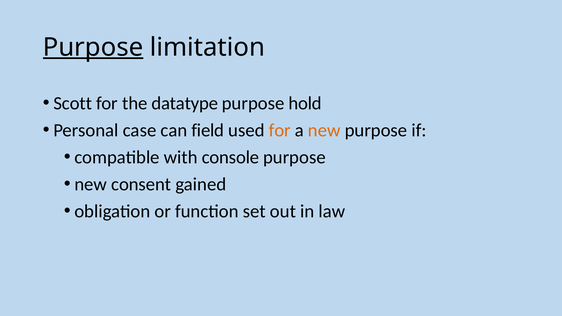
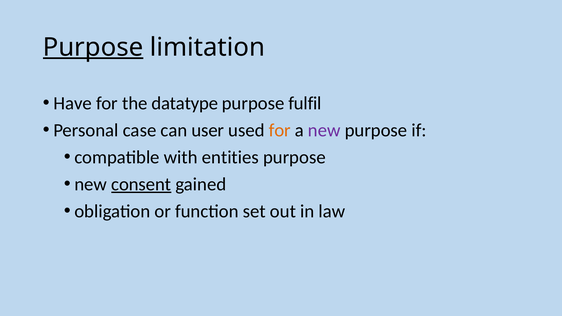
Scott: Scott -> Have (73, 103)
hold: hold -> fulfil (305, 103)
field: field -> user (208, 130)
new colour: orange -> purple (324, 130)
console: console -> entities (230, 157)
consent underline: none -> present (141, 184)
